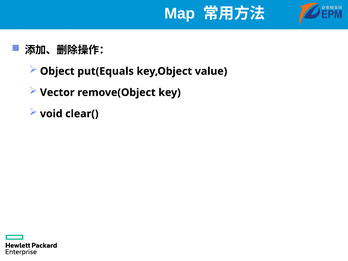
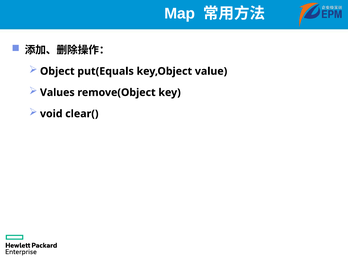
Vector: Vector -> Values (57, 92)
